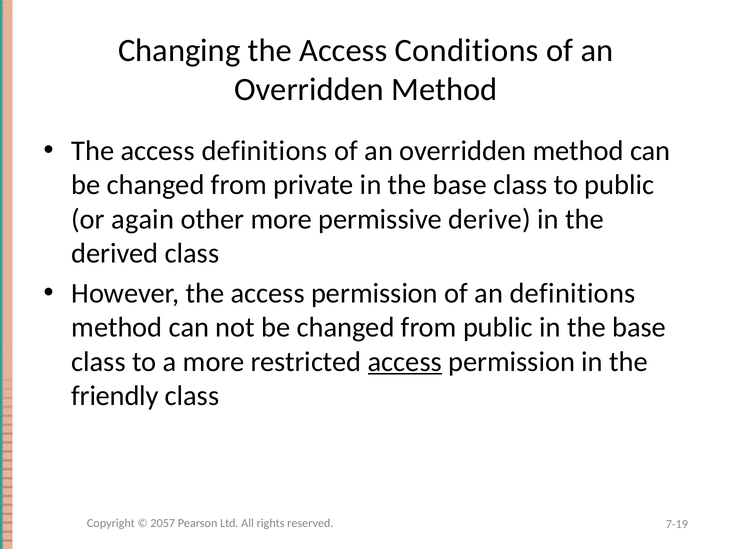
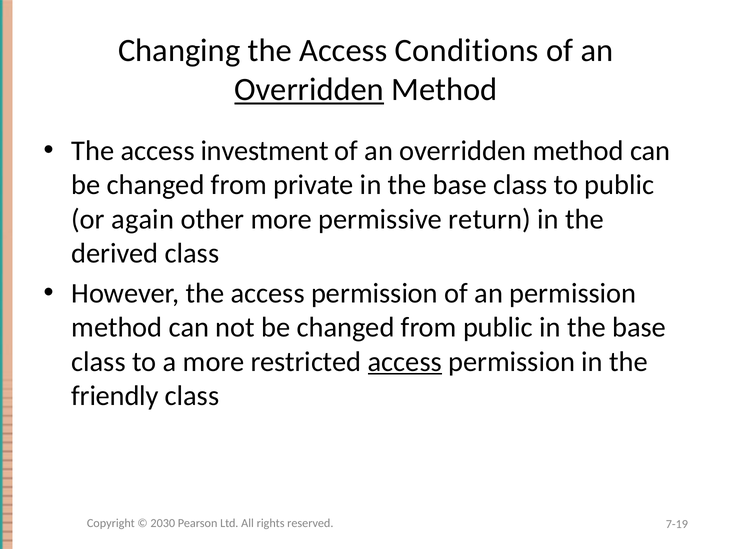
Overridden underline: none -> present (309, 90)
access definitions: definitions -> investment (265, 151)
derive: derive -> return (490, 219)
an definitions: definitions -> permission (573, 293)
2057: 2057 -> 2030 (163, 523)
